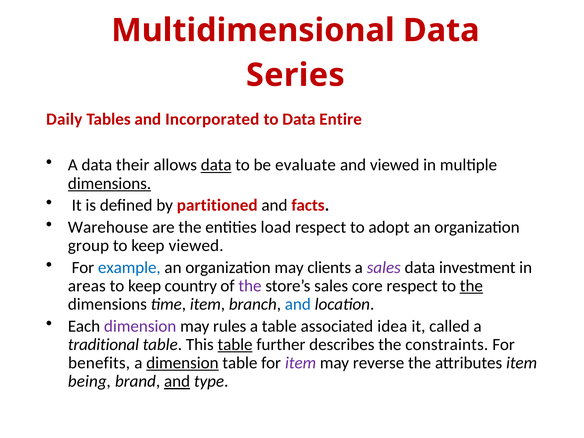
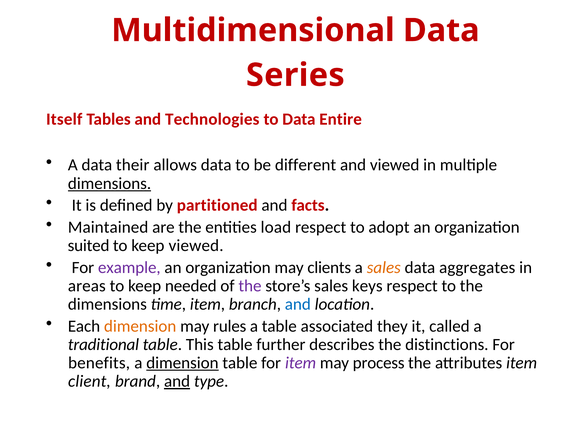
Daily: Daily -> Itself (64, 119)
Incorporated: Incorporated -> Technologies (212, 119)
data underline: present -> none (216, 165)
evaluate: evaluate -> different (306, 165)
Warehouse: Warehouse -> Maintained (108, 227)
group: group -> suited (89, 246)
example colour: blue -> purple (129, 267)
sales colour: purple -> orange (384, 267)
investment: investment -> aggregates (477, 267)
country: country -> needed (191, 286)
core: core -> keys (367, 286)
the underline: present -> none (471, 286)
dimension colour: purple -> orange (140, 326)
idea: idea -> they (392, 326)
table underline: present -> none (235, 345)
constraints: constraints -> distinctions (447, 345)
reverse: reverse -> process (379, 363)
being: being -> client (89, 381)
